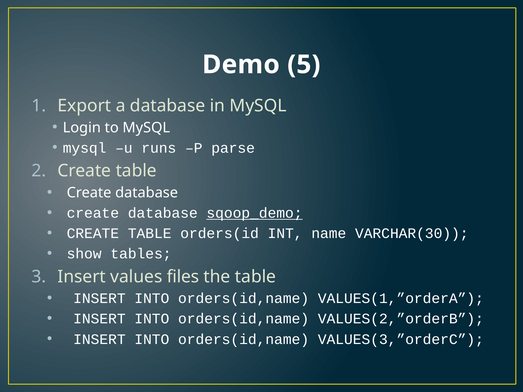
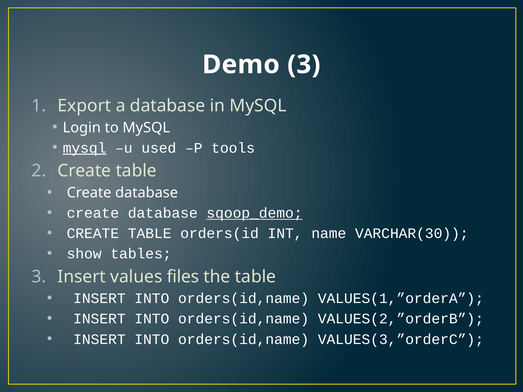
Demo 5: 5 -> 3 (304, 65)
mysql underline: none -> present (85, 148)
runs: runs -> used (159, 148)
parse: parse -> tools (233, 148)
